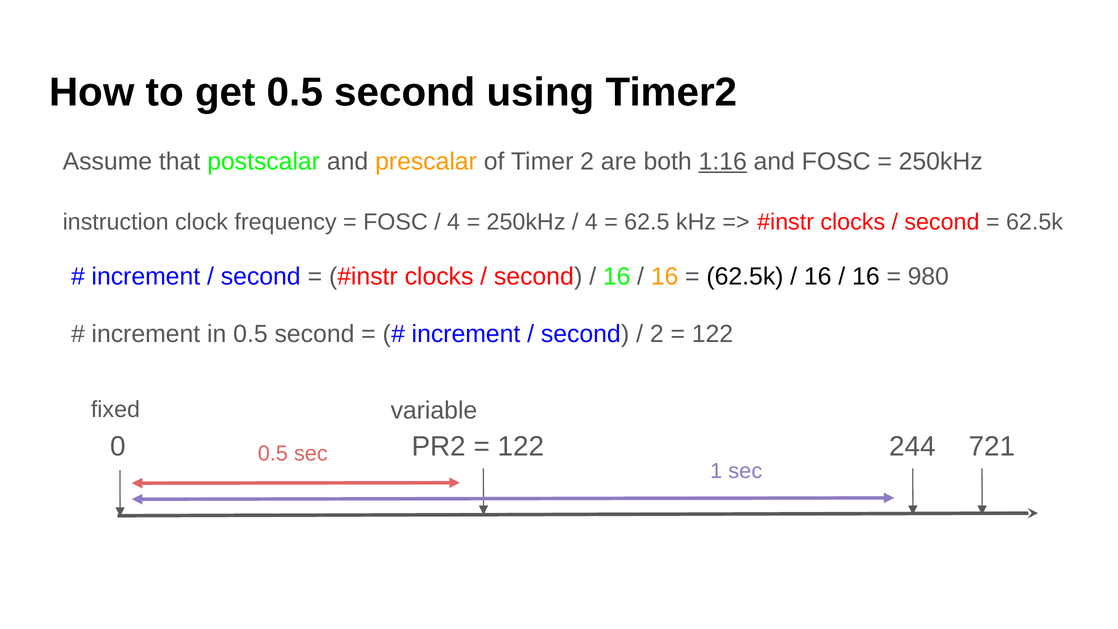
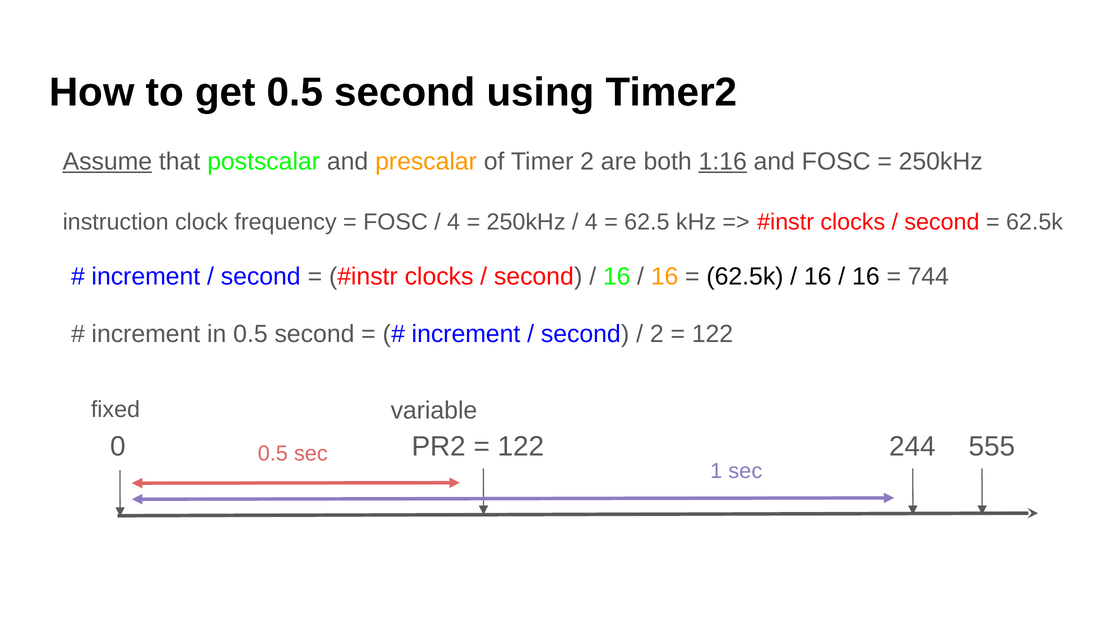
Assume underline: none -> present (107, 161)
980: 980 -> 744 (928, 276)
721: 721 -> 555 (992, 447)
